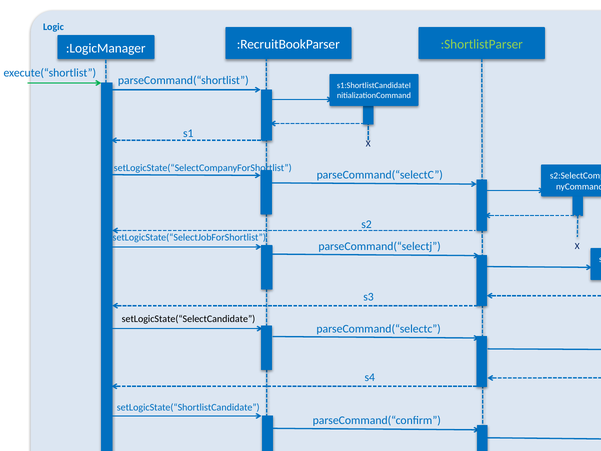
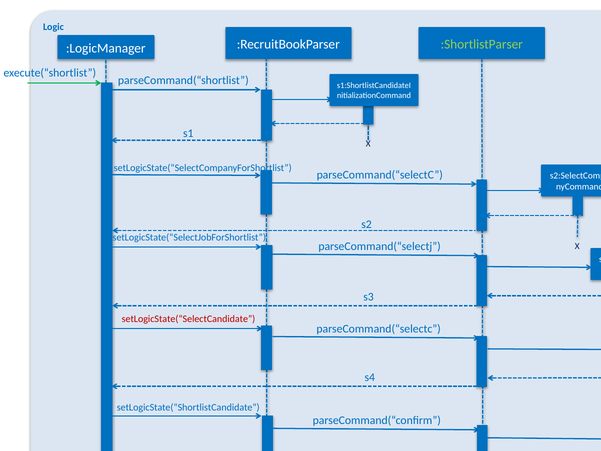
setLogicState(“SelectCandidate colour: black -> red (188, 319)
